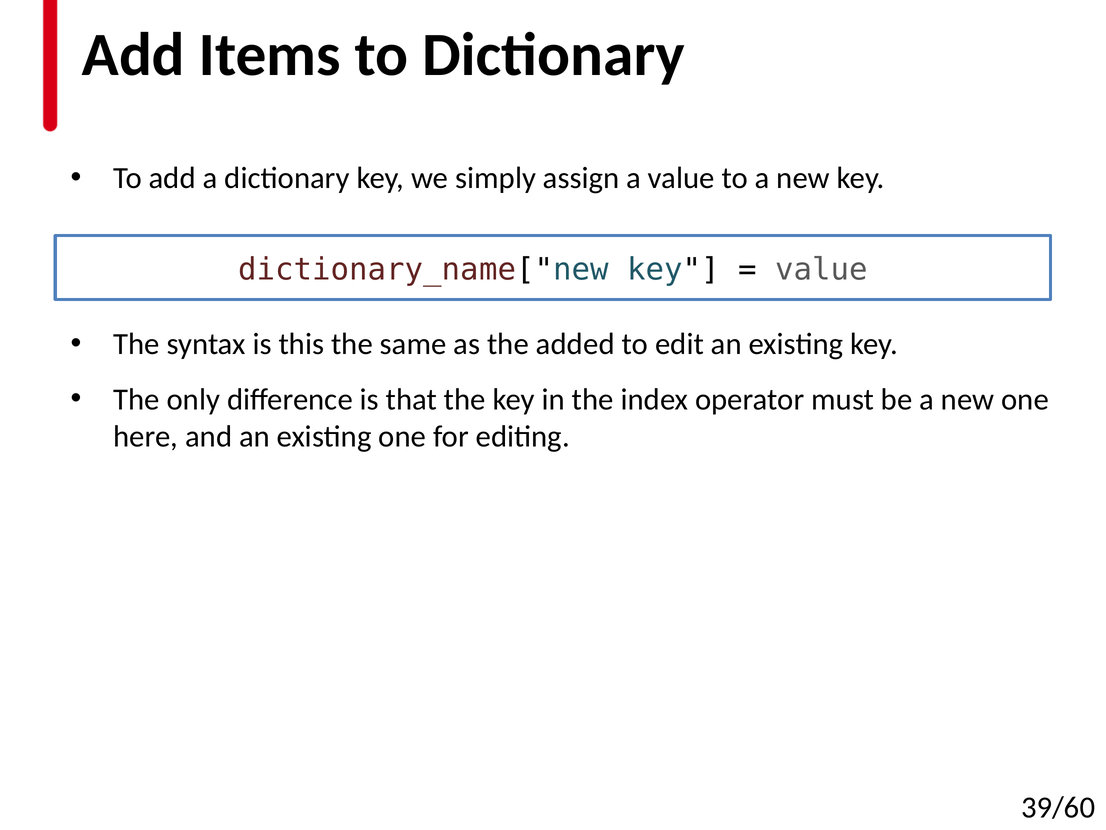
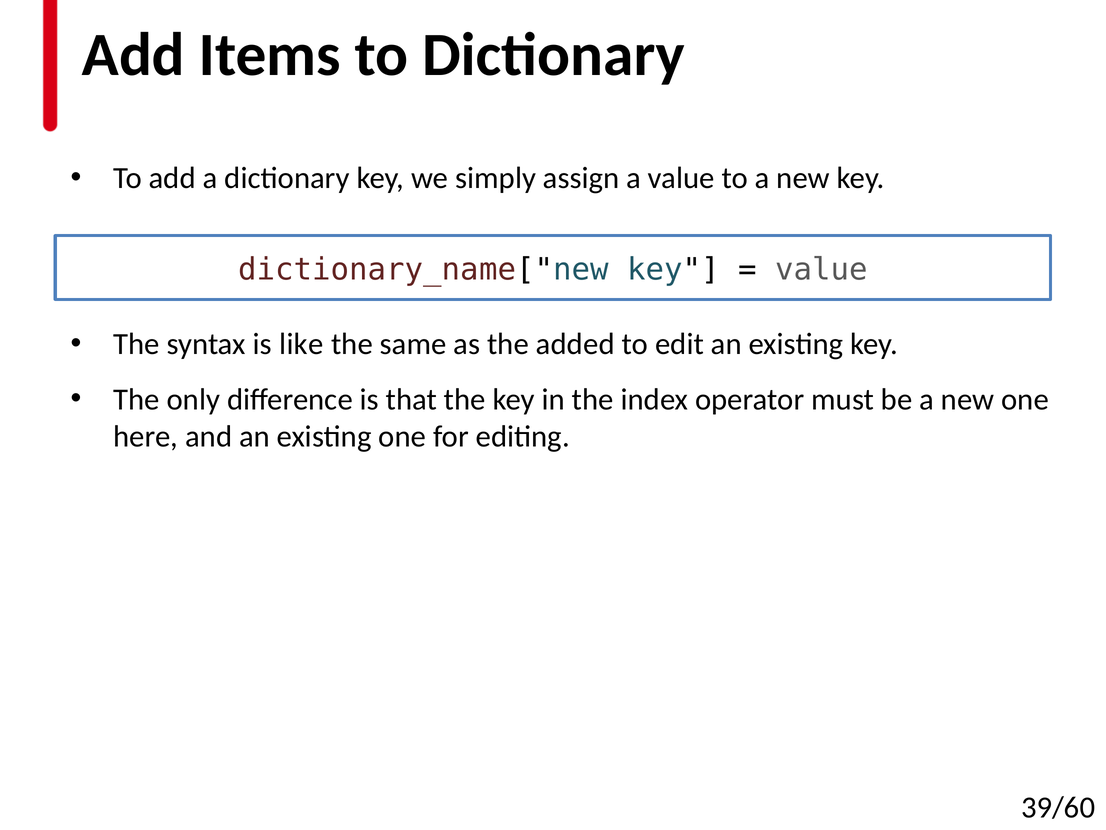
this: this -> like (301, 344)
